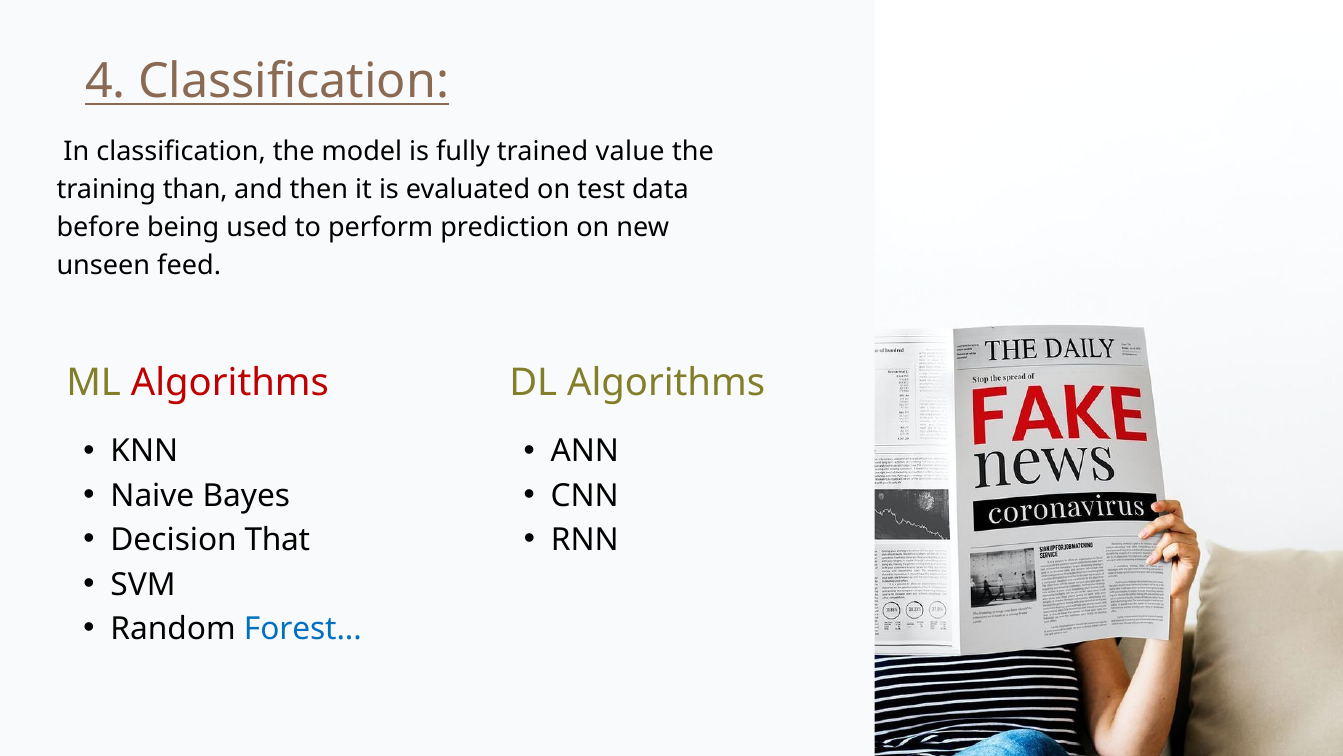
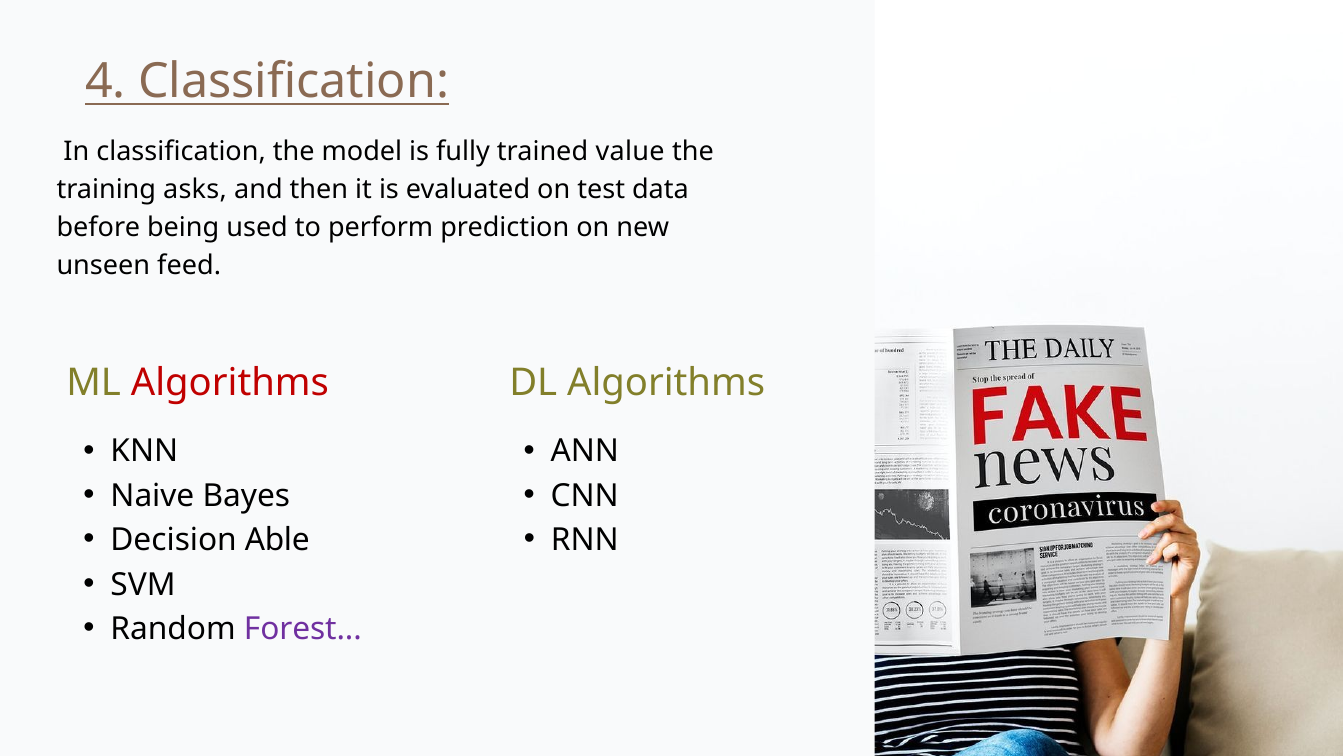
than: than -> asks (195, 190)
That: That -> Able (277, 540)
Forest colour: blue -> purple (303, 629)
